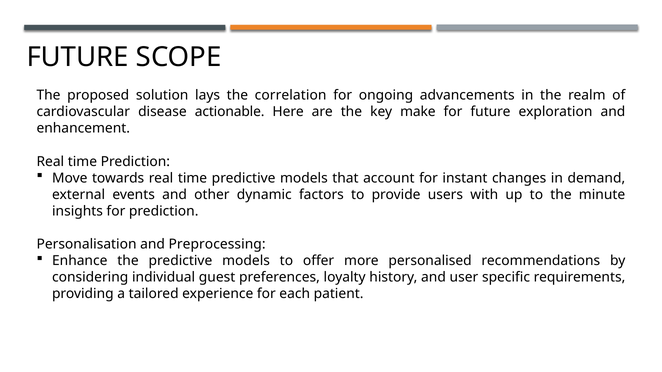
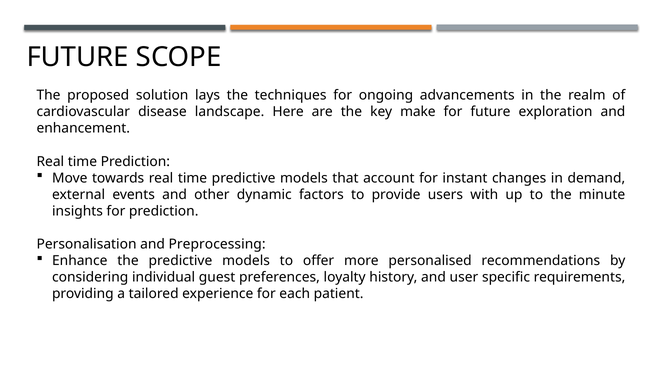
correlation: correlation -> techniques (291, 95)
actionable: actionable -> landscape (230, 112)
